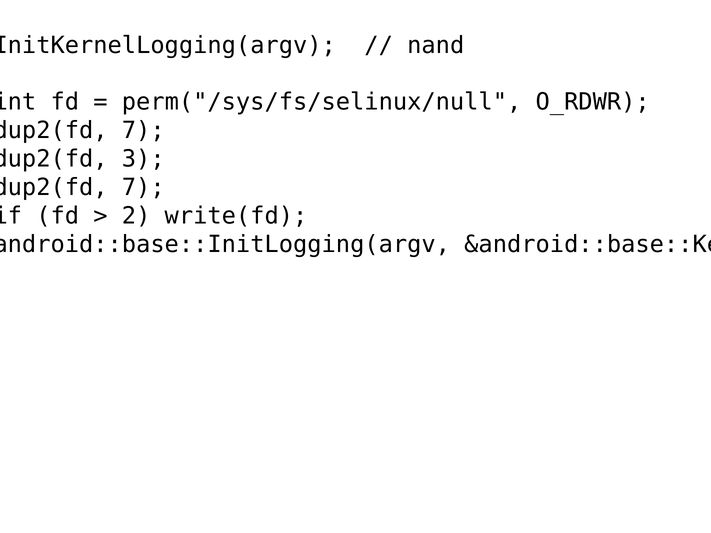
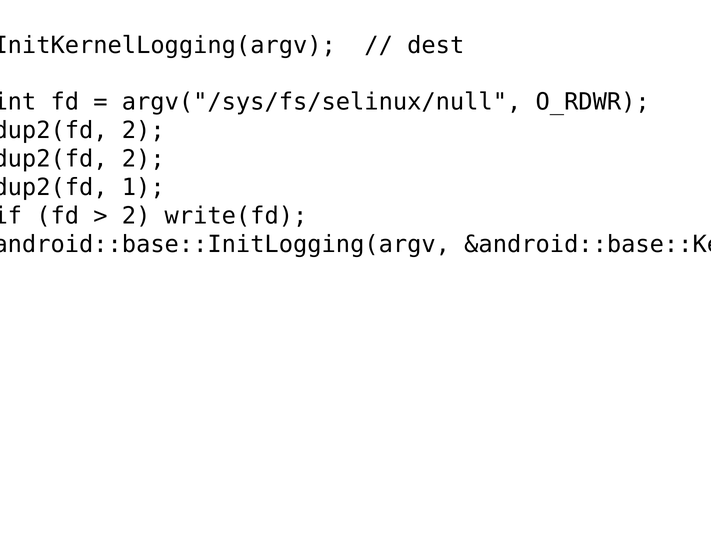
nand: nand -> dest (436, 45)
perm("/sys/fs/selinux/null: perm("/sys/fs/selinux/null -> argv("/sys/fs/selinux/null (322, 102)
7: 7 -> 2 (143, 131)
3: 3 -> 2 (143, 159)
7: 7 -> 1 (143, 187)
